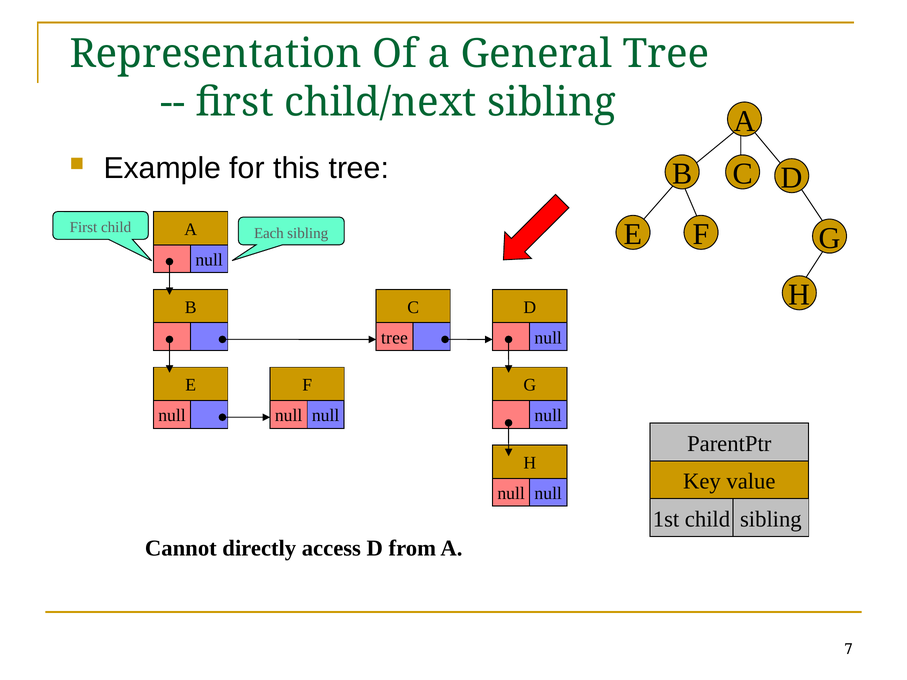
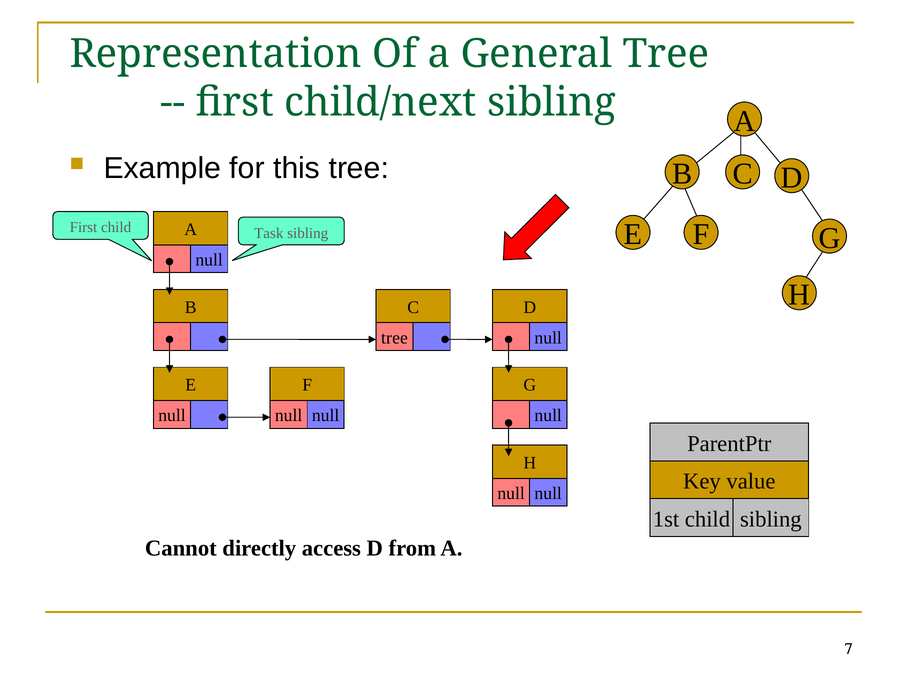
Each: Each -> Task (269, 233)
